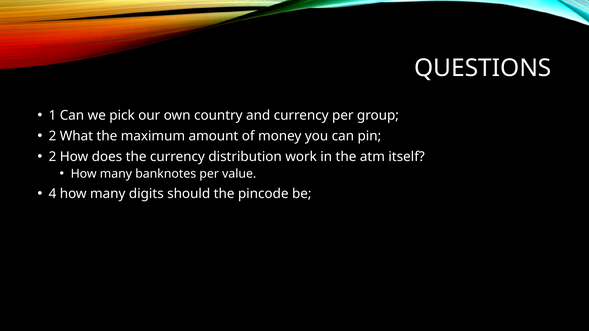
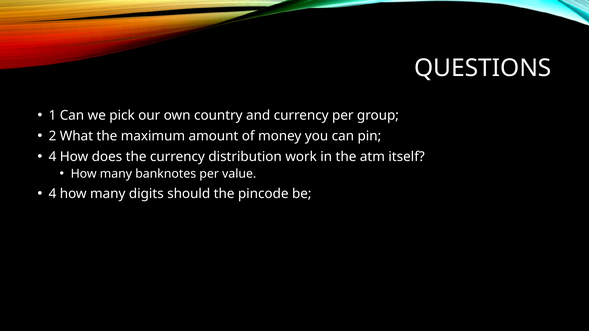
2: 2 -> 4 (52, 157)
